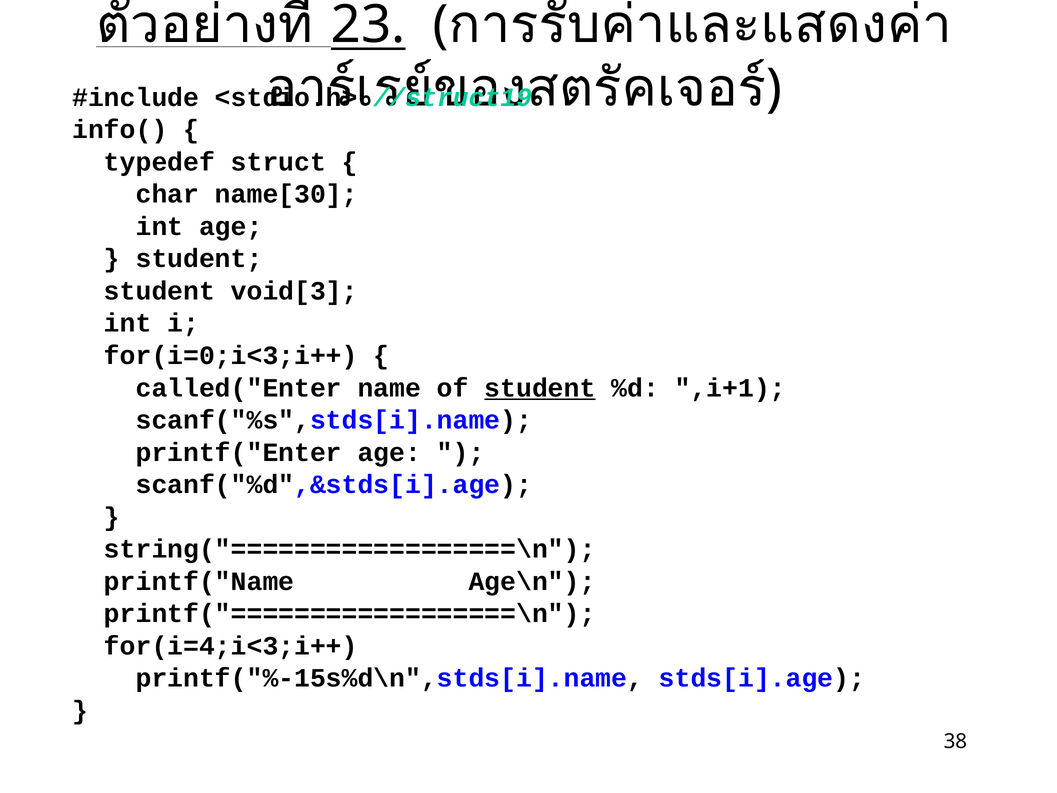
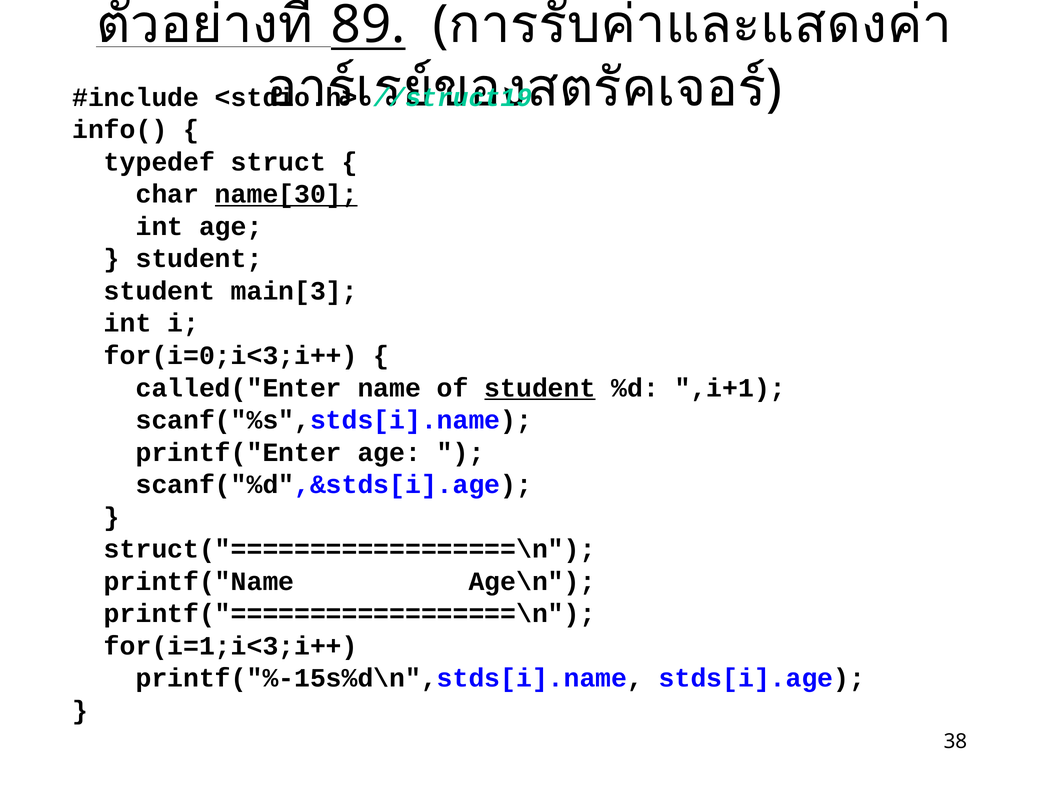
23: 23 -> 89 (368, 25)
name[30 underline: none -> present (286, 194)
void[3: void[3 -> main[3 (294, 291)
string("==================\n: string("==================\n -> struct("==================\n (350, 549)
for(i=4;i<3;i++: for(i=4;i<3;i++ -> for(i=1;i<3;i++ (231, 646)
